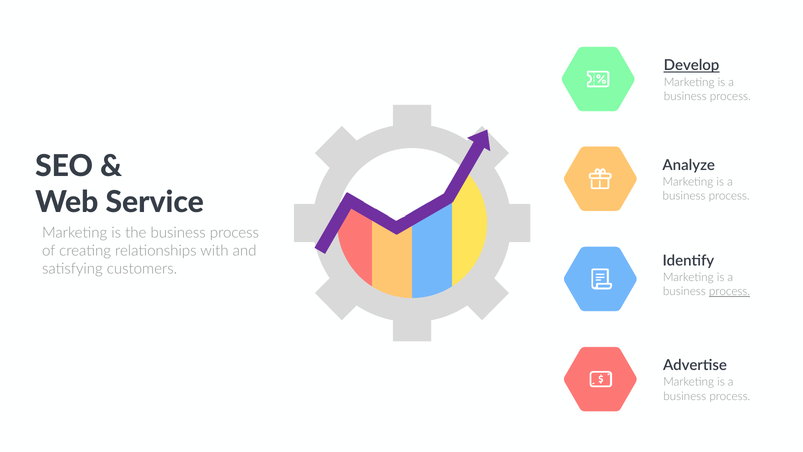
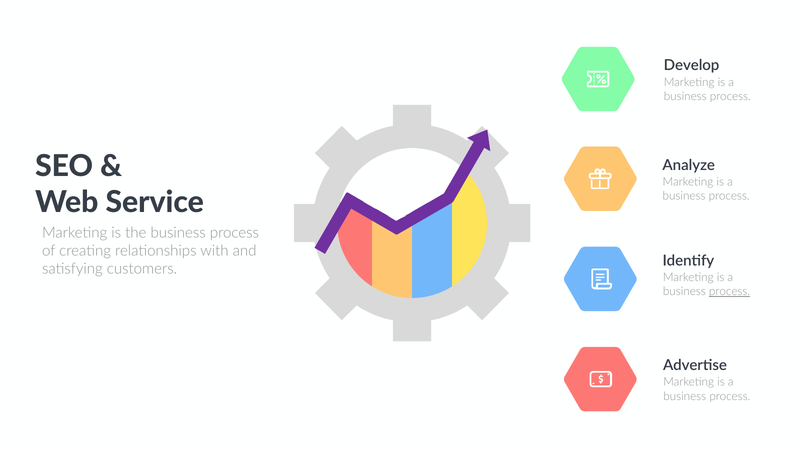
Develop underline: present -> none (692, 65)
